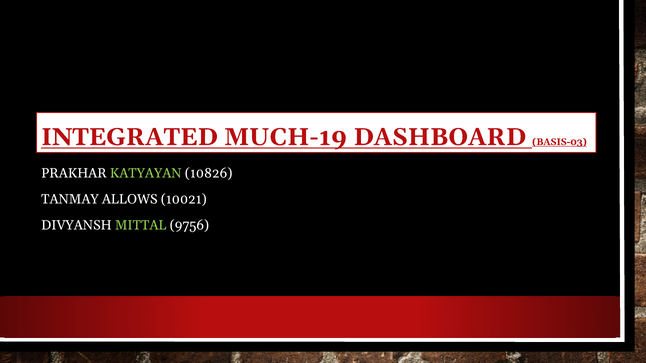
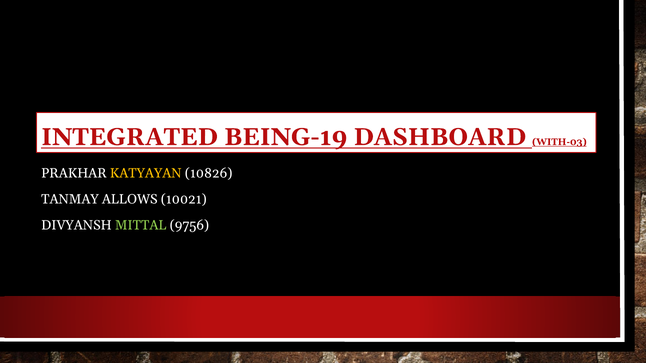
MUCH-19: MUCH-19 -> BEING-19 (286, 137)
BASIS-03: BASIS-03 -> WITH-03 (559, 142)
KATYAYAN colour: light green -> yellow (146, 173)
